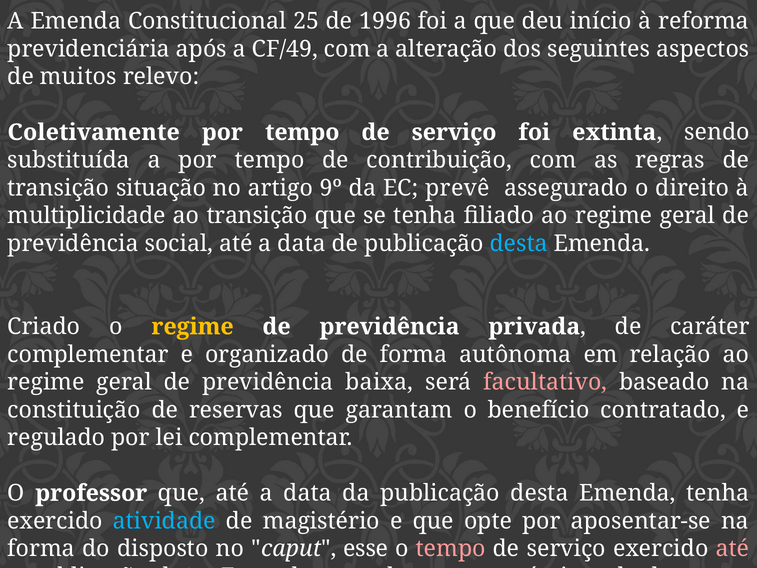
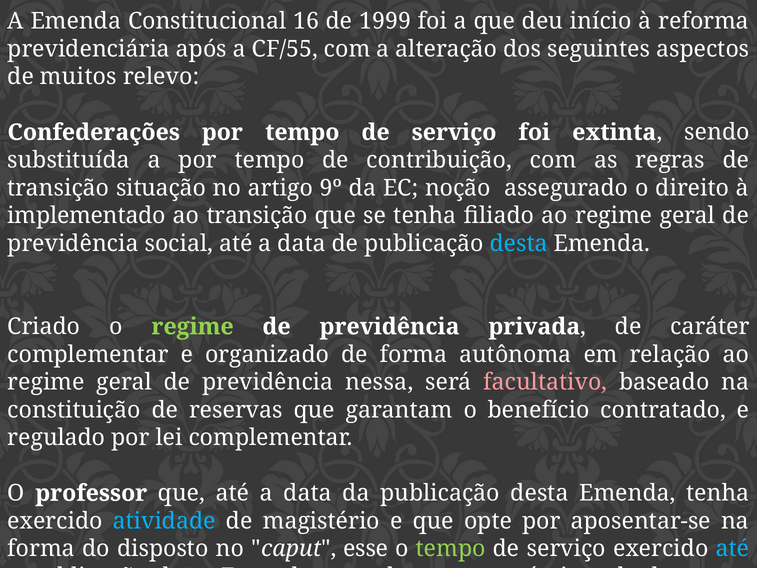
25: 25 -> 16 (306, 21)
1996: 1996 -> 1999 (385, 21)
CF/49: CF/49 -> CF/55 (285, 49)
Coletivamente: Coletivamente -> Confederações (94, 132)
prevê: prevê -> noção (458, 188)
multiplicidade: multiplicidade -> implementado (86, 216)
regime colour: yellow -> light green (193, 327)
baixa: baixa -> nessa (379, 382)
tempo colour: pink -> light green (451, 548)
até colour: pink -> light blue (732, 548)
